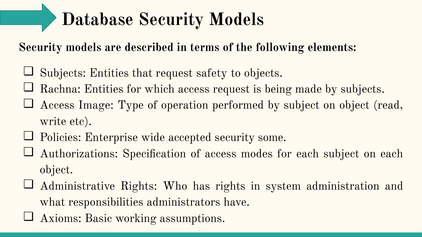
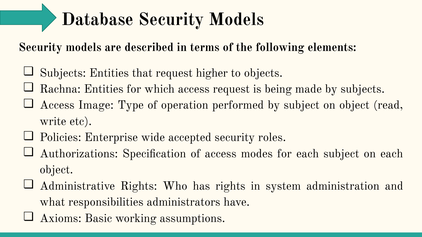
safety: safety -> higher (212, 73)
some: some -> roles (272, 138)
